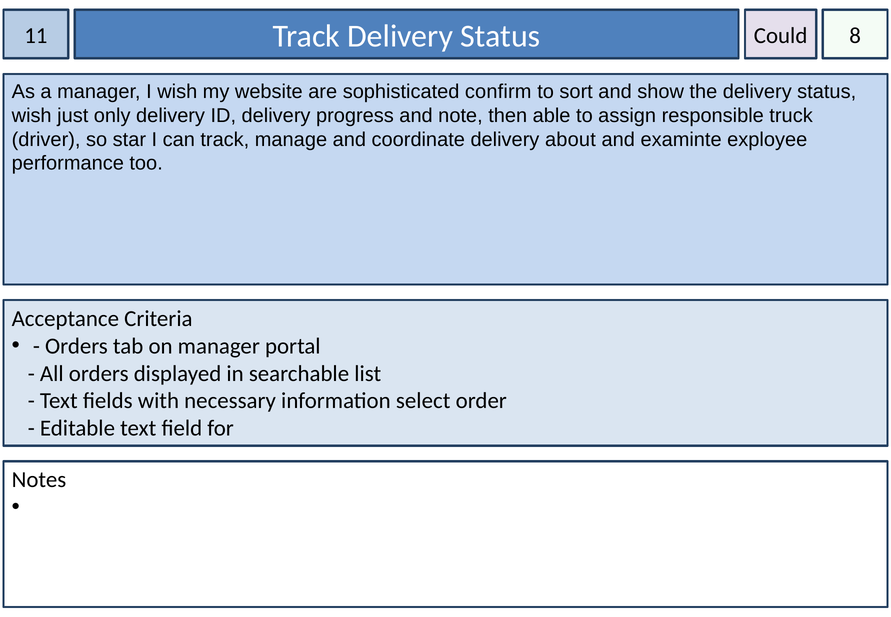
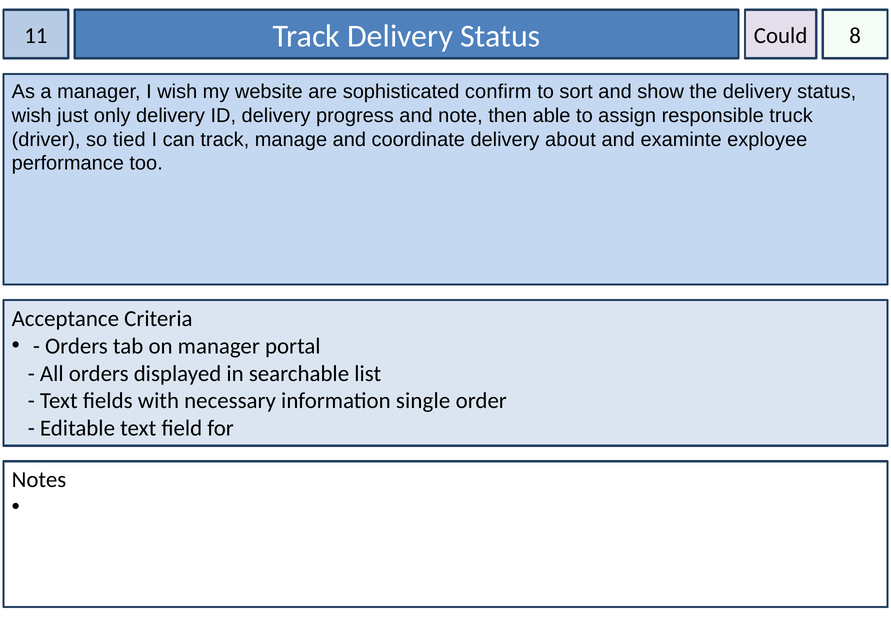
star: star -> tied (129, 139)
select: select -> single (423, 401)
